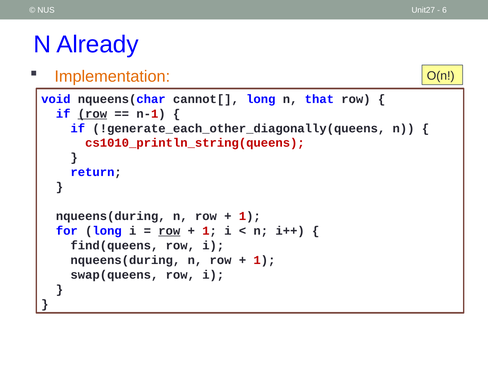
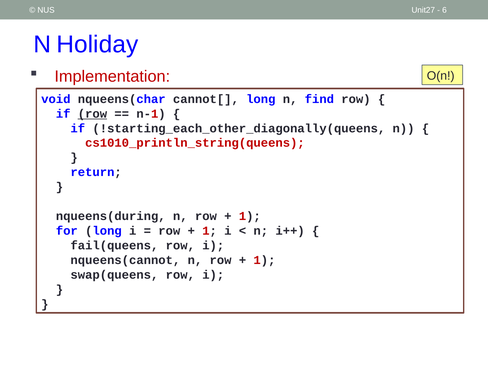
Already: Already -> Holiday (97, 44)
Implementation colour: orange -> red (112, 76)
that: that -> find (319, 99)
!generate_each_other_diagonally(queens: !generate_each_other_diagonally(queens -> !starting_each_other_diagonally(queens (239, 128)
row underline: present -> none (169, 231)
find(queens: find(queens -> fail(queens (114, 245)
nqueens(during: nqueens(during -> nqueens(cannot (125, 260)
